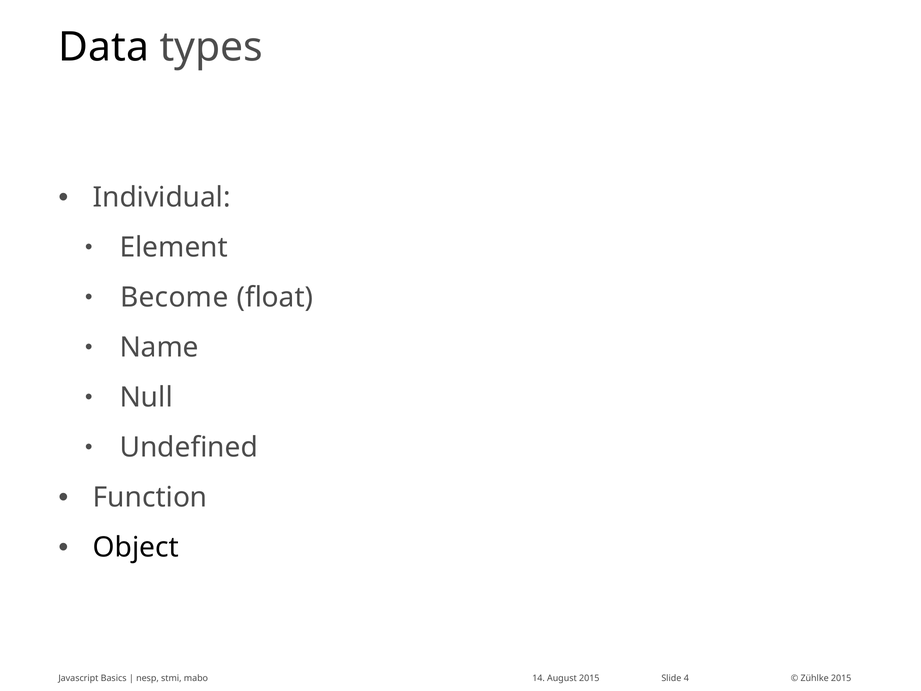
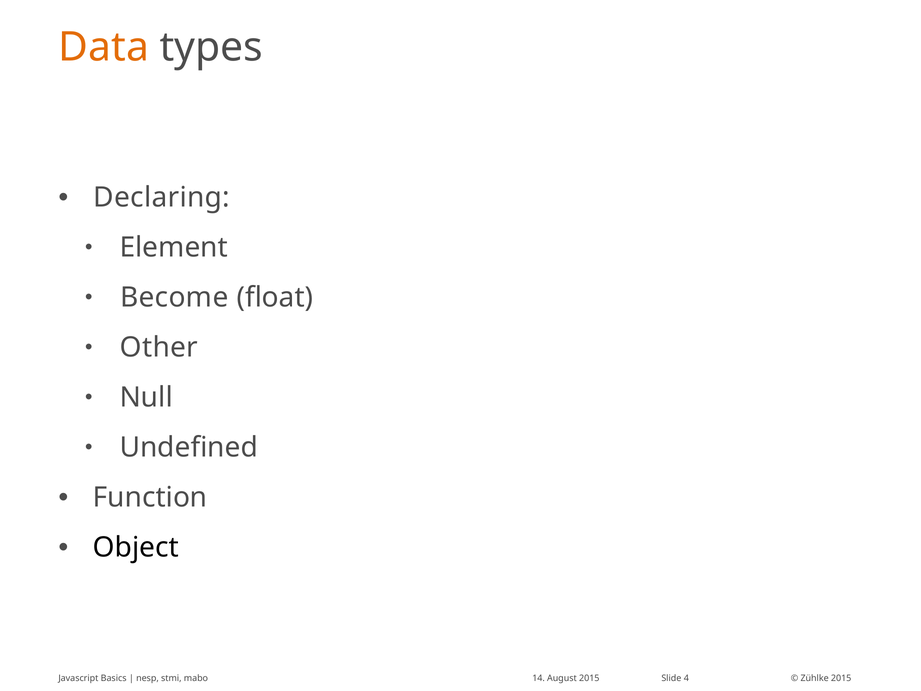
Data colour: black -> orange (104, 47)
Individual: Individual -> Declaring (162, 197)
Name: Name -> Other (159, 347)
